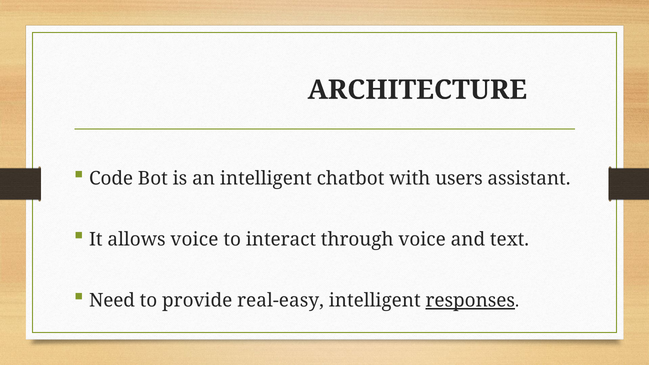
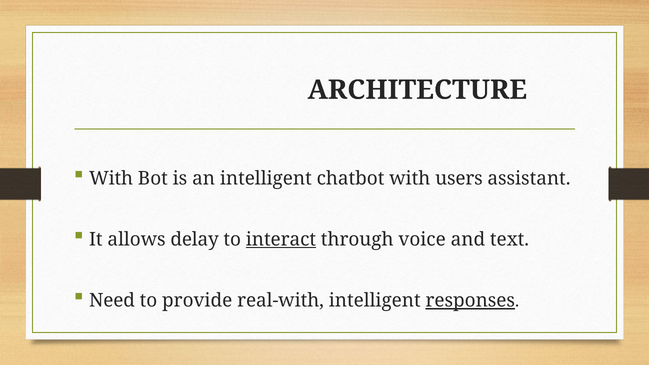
Code: Code -> With (111, 179)
allows voice: voice -> delay (195, 240)
interact underline: none -> present (281, 240)
real-easy: real-easy -> real-with (281, 301)
